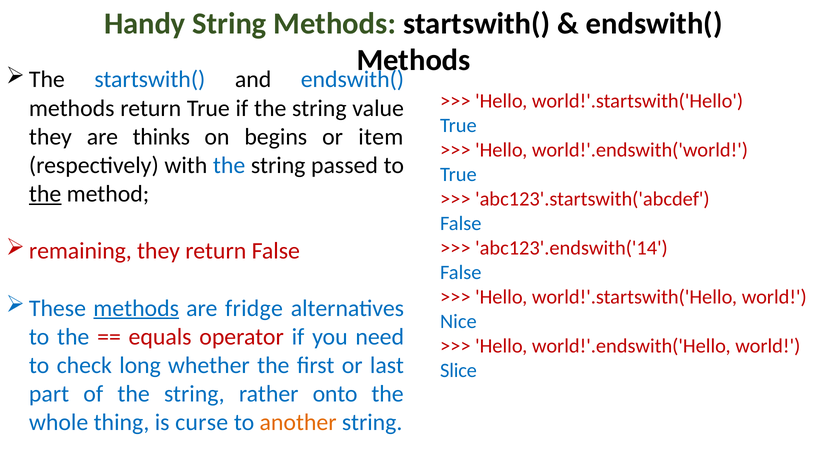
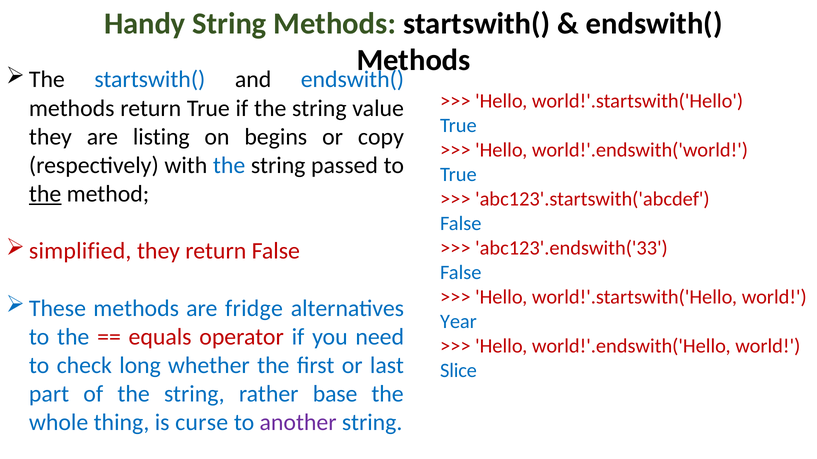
thinks: thinks -> listing (161, 137)
item: item -> copy (381, 137)
remaining: remaining -> simplified (80, 251)
abc123'.endswith('14: abc123'.endswith('14 -> abc123'.endswith('33 (571, 248)
methods underline: present -> none (136, 309)
Nice: Nice -> Year (458, 322)
onto: onto -> base (335, 394)
another colour: orange -> purple (298, 423)
